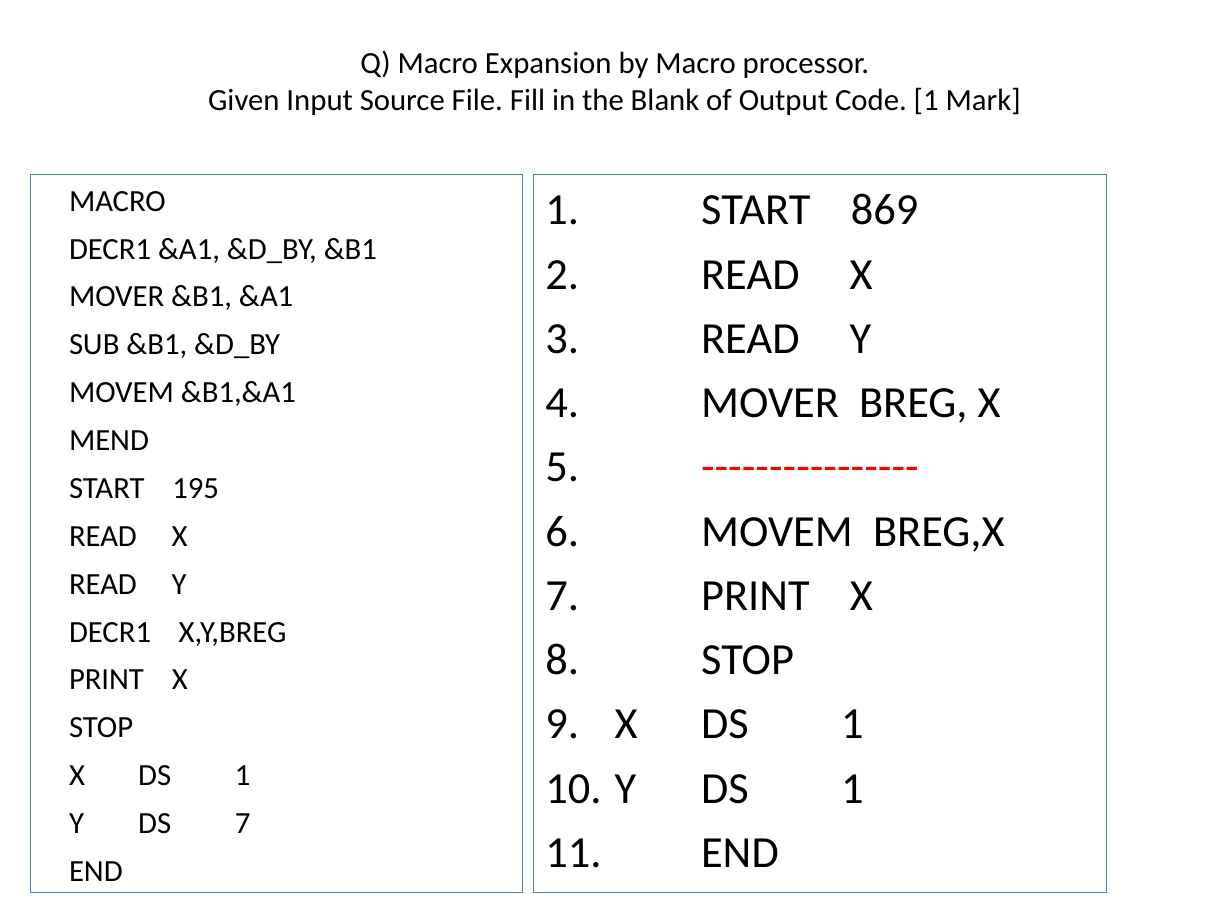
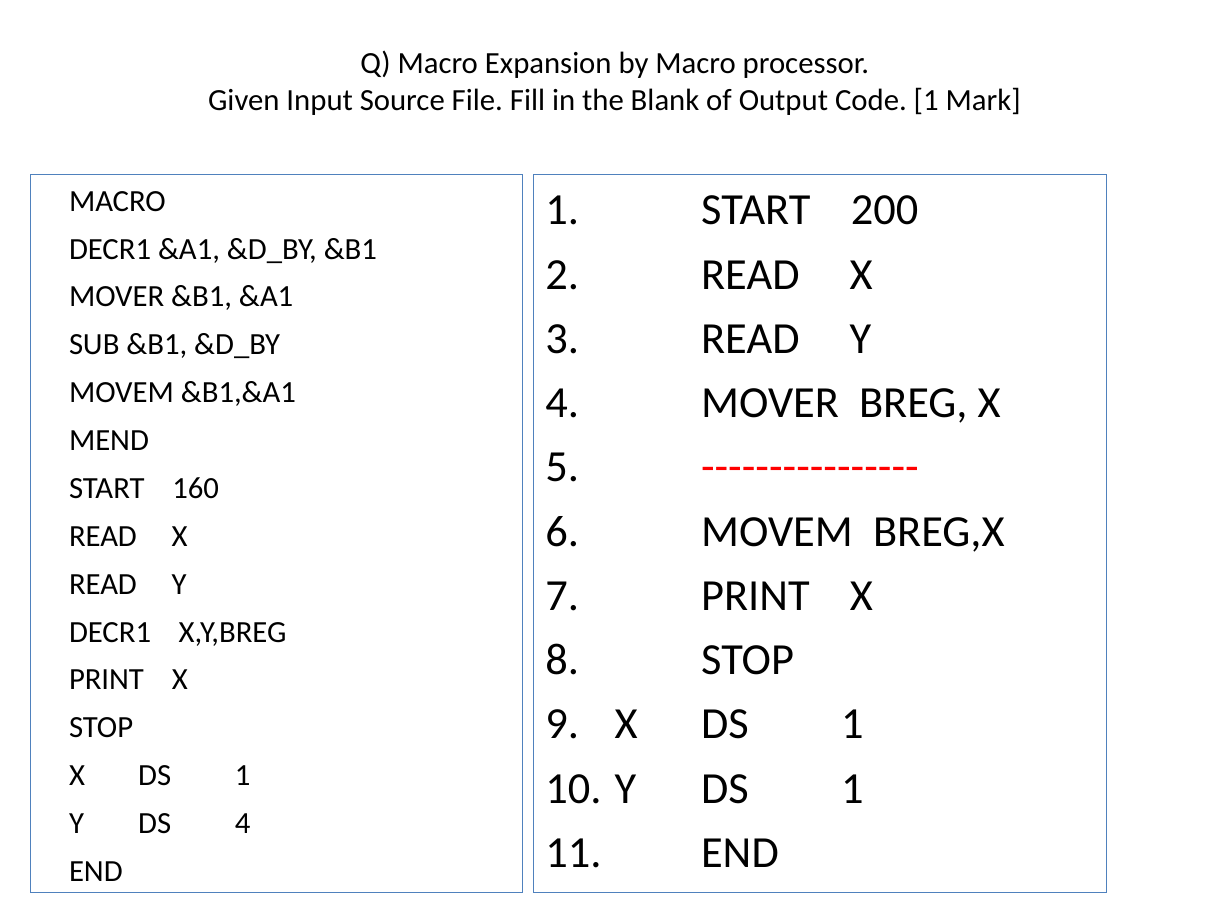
869: 869 -> 200 (884, 210)
195: 195 -> 160 (196, 488)
DS 7: 7 -> 4 (243, 823)
